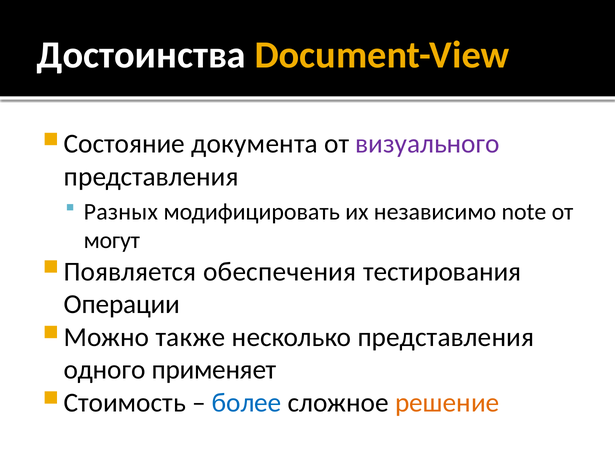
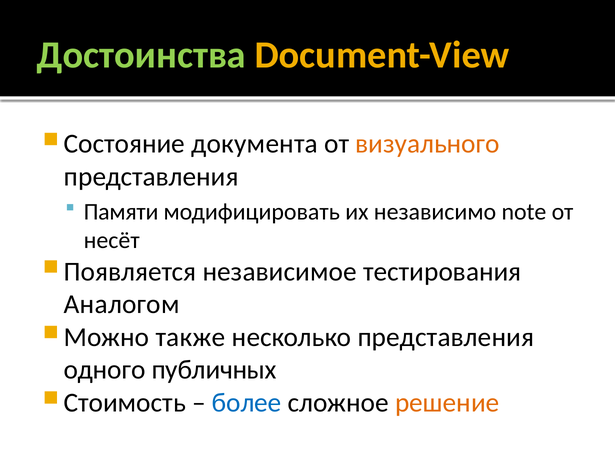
Достоинства colour: white -> light green (141, 55)
визуального colour: purple -> orange (427, 144)
Разных: Разных -> Памяти (121, 212)
могут: могут -> несёт (112, 241)
обеспечения: обеспечения -> независимое (280, 272)
Операции: Операции -> Аналогом (122, 305)
применяет: применяет -> публичных (214, 370)
